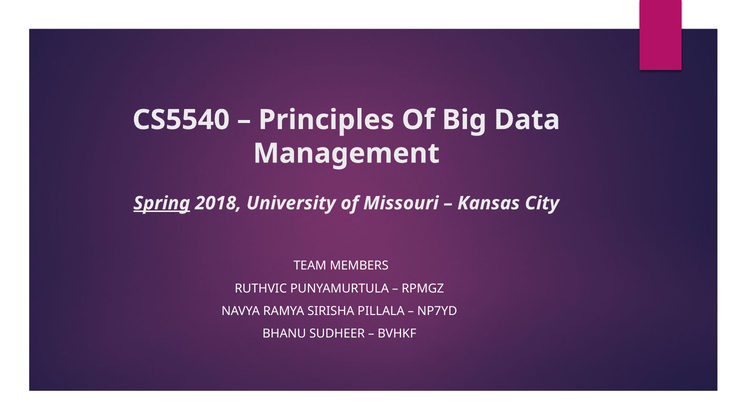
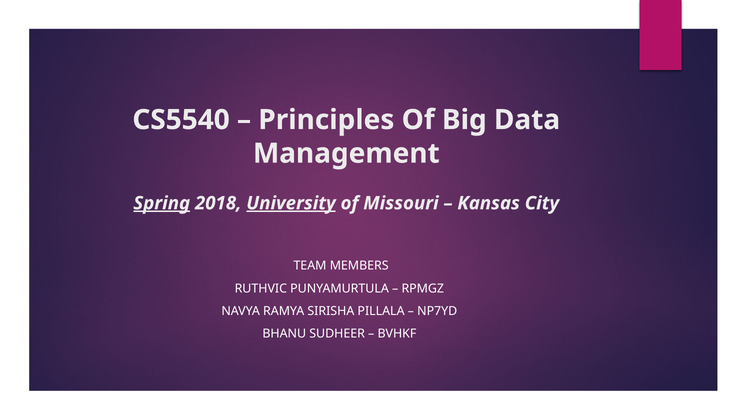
University underline: none -> present (291, 203)
